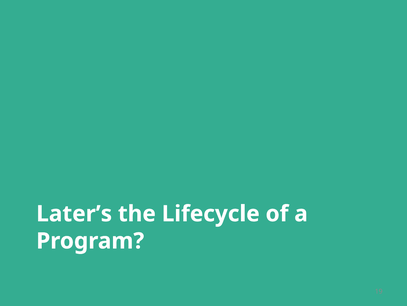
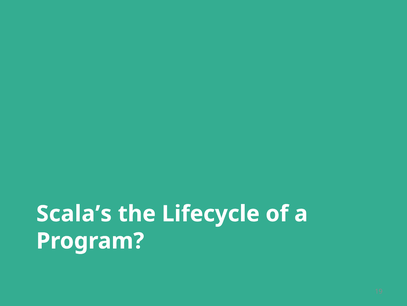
Later’s: Later’s -> Scala’s (74, 213)
